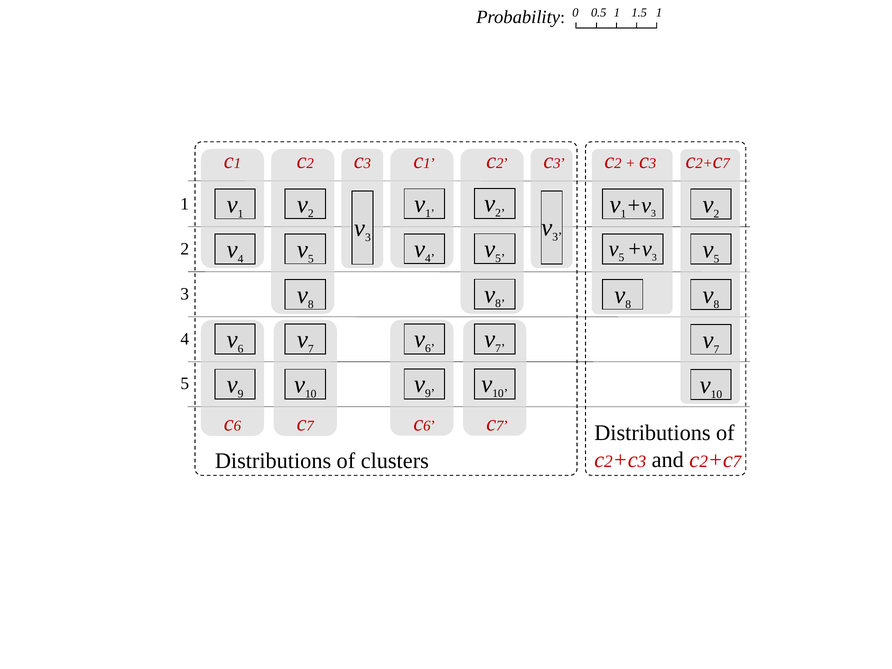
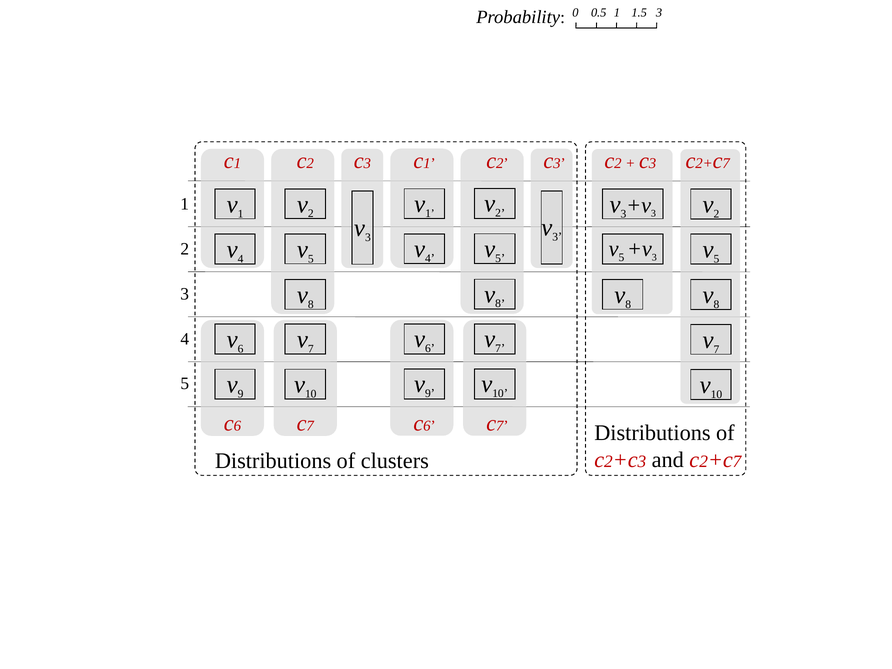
1.5 1: 1 -> 3 (659, 13)
1: 1 -> 3 (623, 214)
